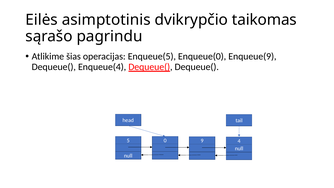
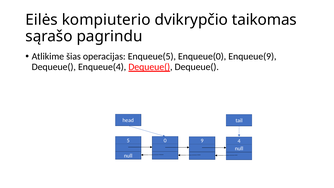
asimptotinis: asimptotinis -> kompiuterio (106, 20)
